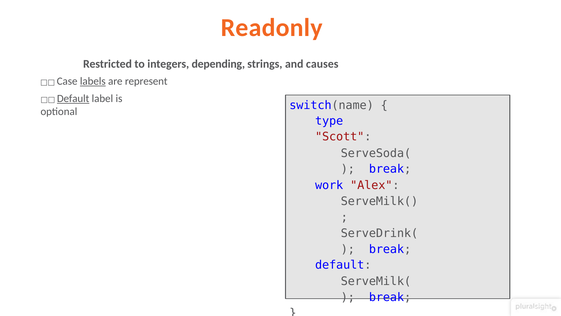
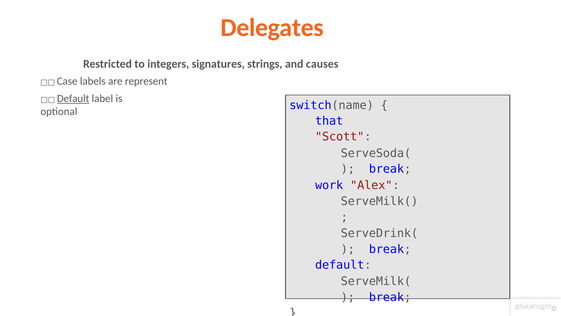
Readonly: Readonly -> Delegates (272, 28)
depending: depending -> signatures (218, 64)
labels underline: present -> none (93, 81)
type: type -> that (329, 121)
